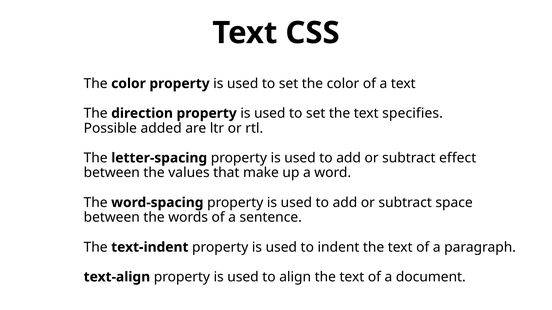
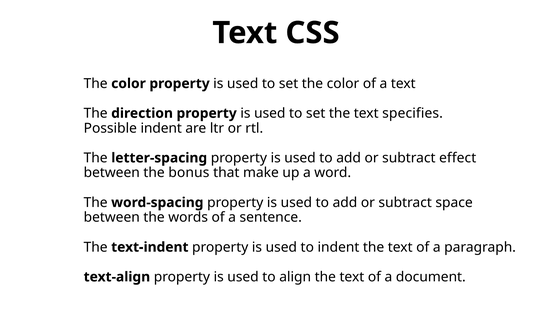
Possible added: added -> indent (161, 128)
values: values -> bonus (189, 173)
